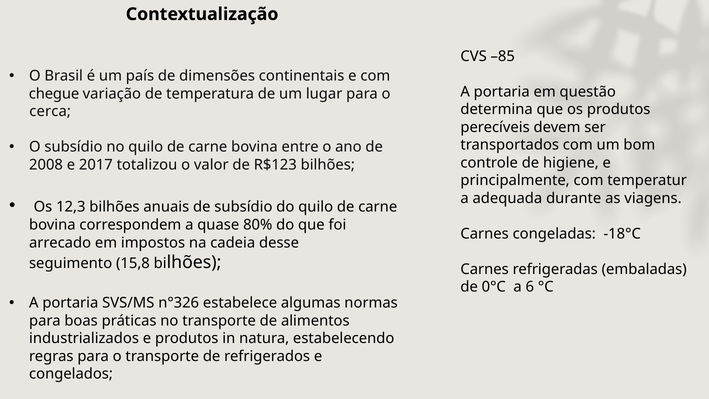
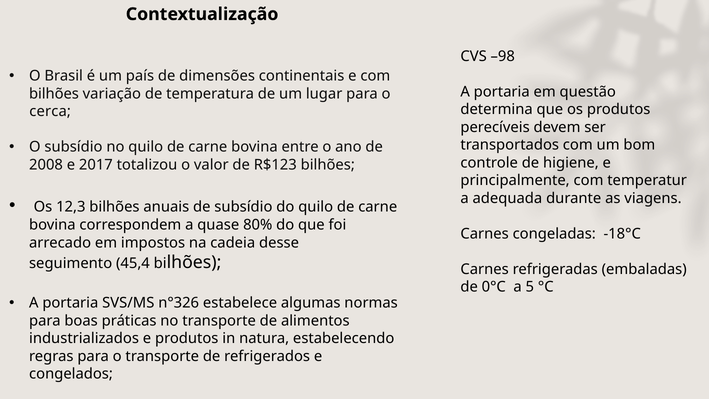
–85: –85 -> –98 (503, 56)
chegue: chegue -> bilhões (54, 94)
15,8: 15,8 -> 45,4 (133, 263)
6: 6 -> 5 (530, 287)
